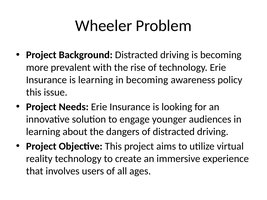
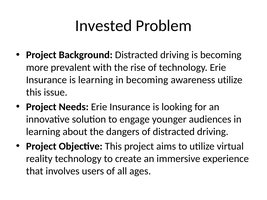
Wheeler: Wheeler -> Invested (104, 26)
awareness policy: policy -> utilize (230, 80)
